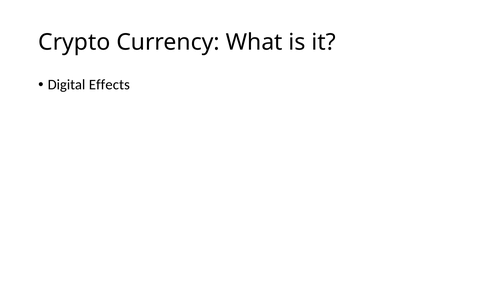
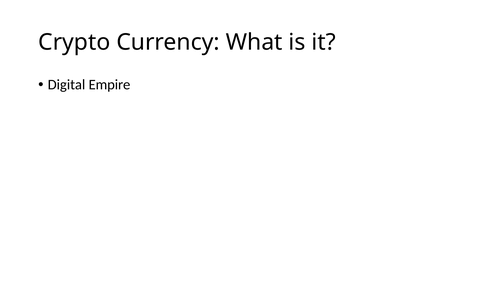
Effects: Effects -> Empire (109, 85)
